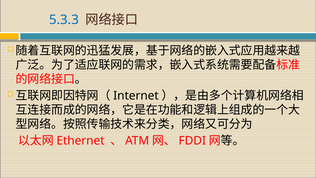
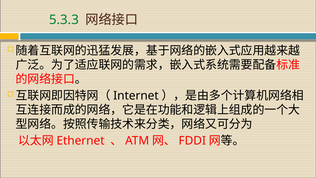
5.3.3 colour: blue -> green (64, 20)
